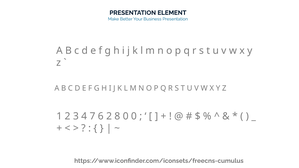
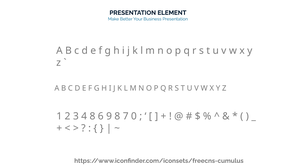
4 7: 7 -> 8 (92, 116)
6 2: 2 -> 9 (109, 116)
8 0: 0 -> 7 (126, 116)
